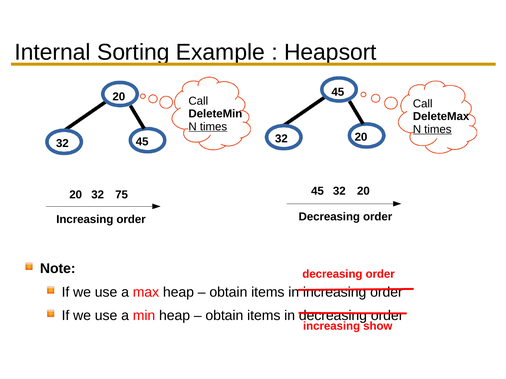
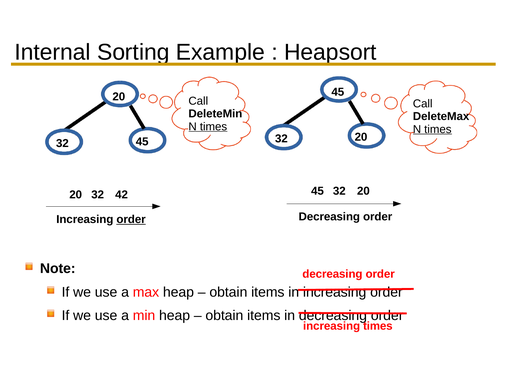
75: 75 -> 42 (122, 195)
order underline: none -> present (131, 219)
increasing show: show -> times (378, 326)
